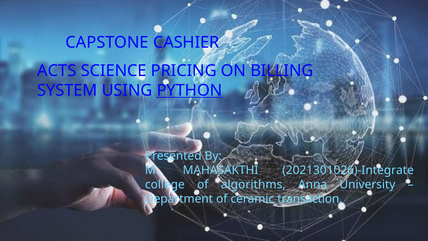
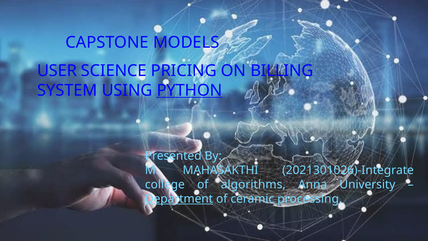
CASHIER: CASHIER -> MODELS (186, 42)
ACTS: ACTS -> USER (57, 71)
Department underline: none -> present (179, 199)
transaction: transaction -> processing (310, 199)
